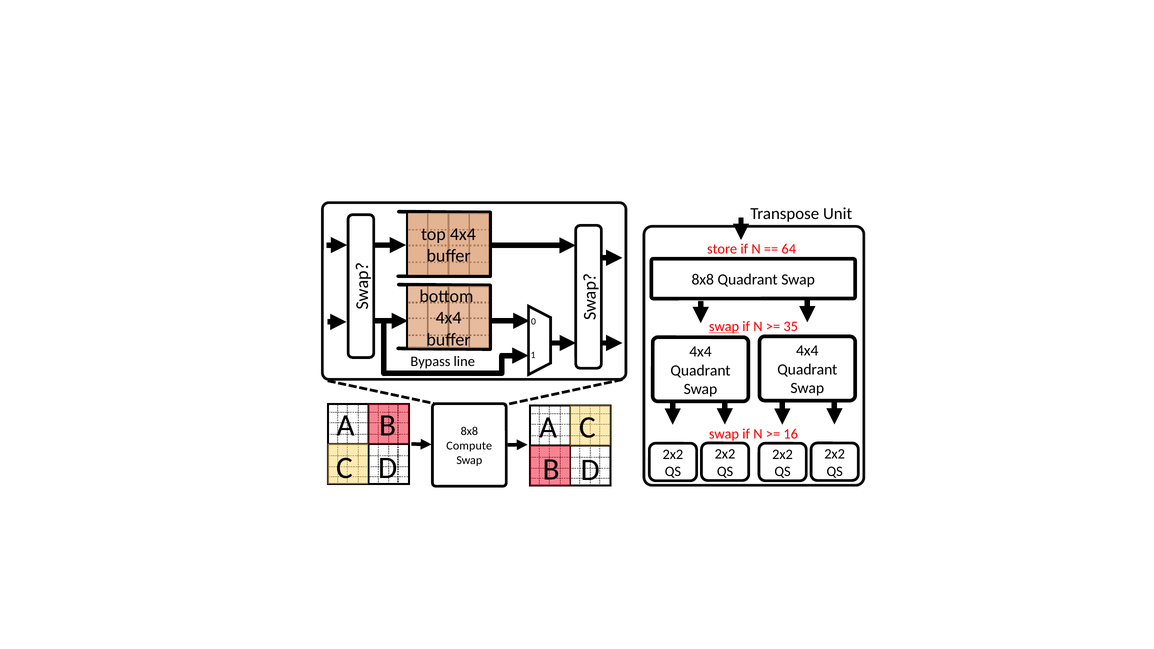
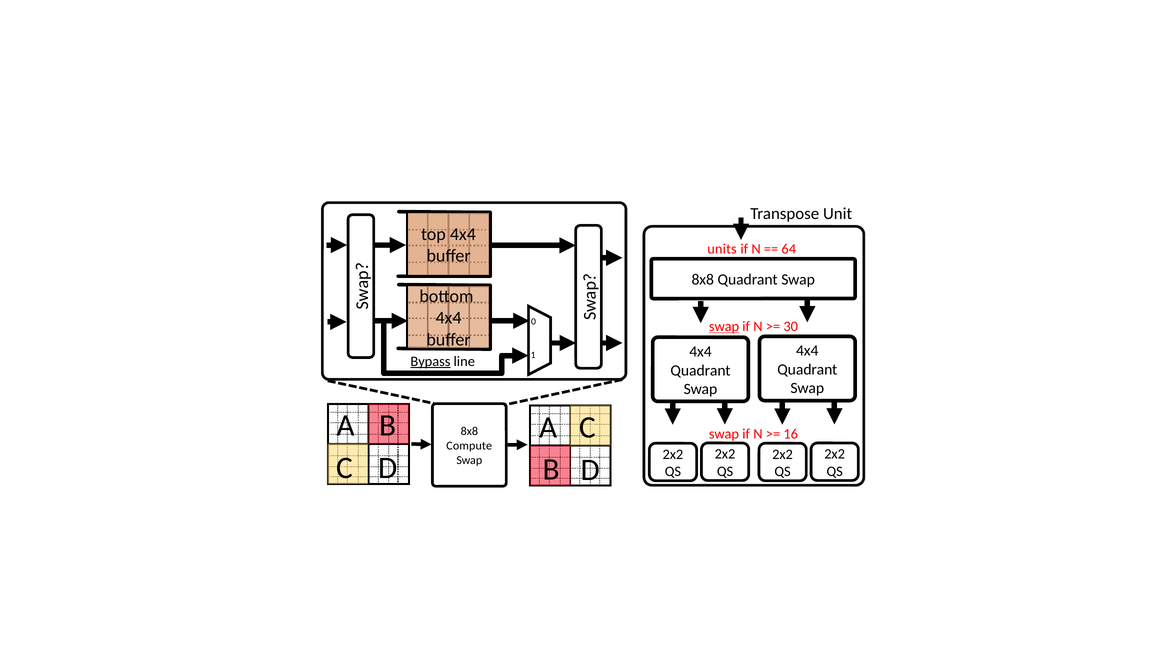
store: store -> units (722, 249)
35: 35 -> 30 (791, 327)
Bypass underline: none -> present (430, 362)
